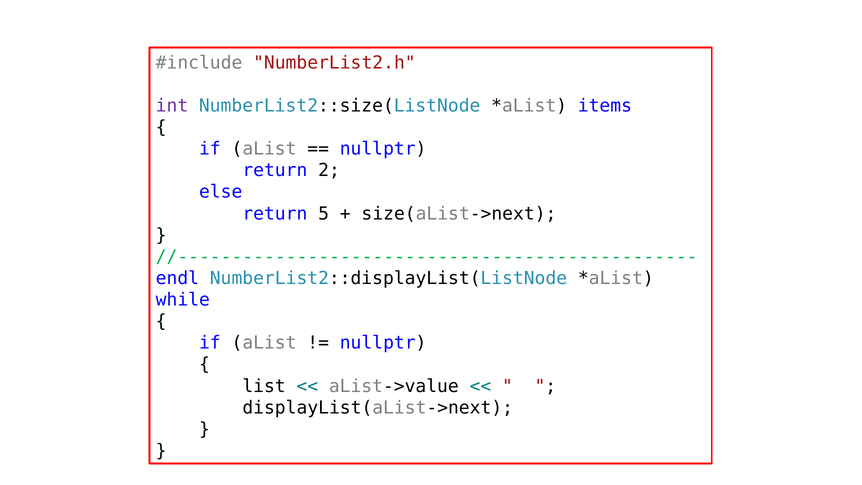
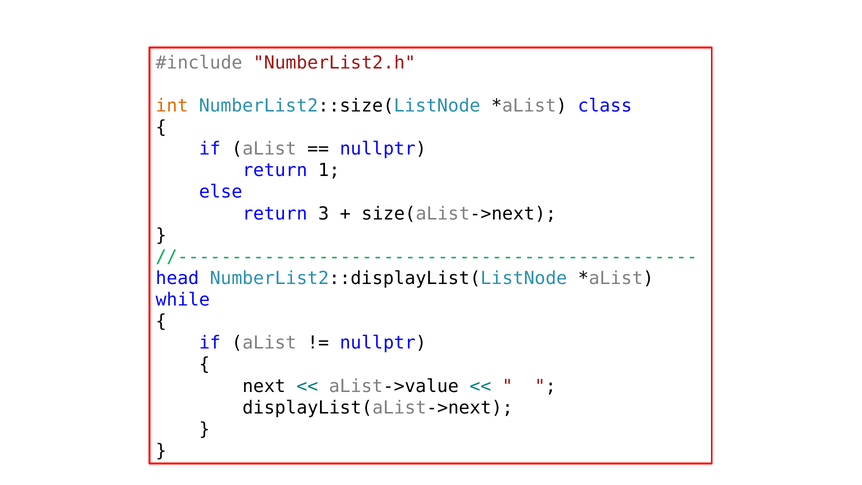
int colour: purple -> orange (172, 106)
items: items -> class (605, 106)
2: 2 -> 1 (329, 170)
5: 5 -> 3 (324, 214)
endl: endl -> head (177, 278)
list: list -> next (264, 386)
